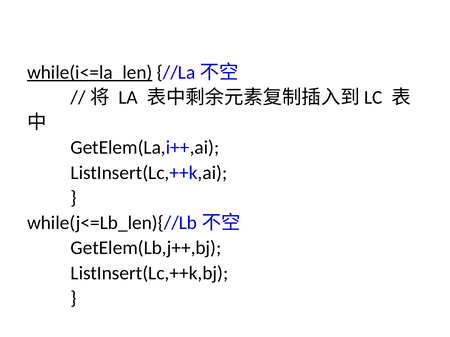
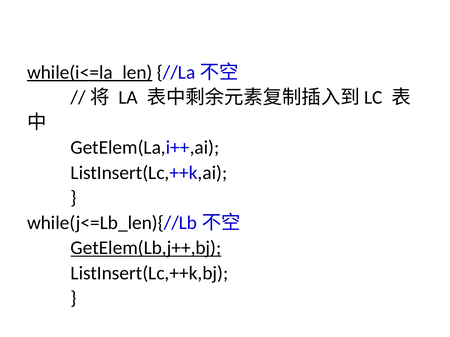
GetElem(Lb,j++,bj underline: none -> present (146, 248)
